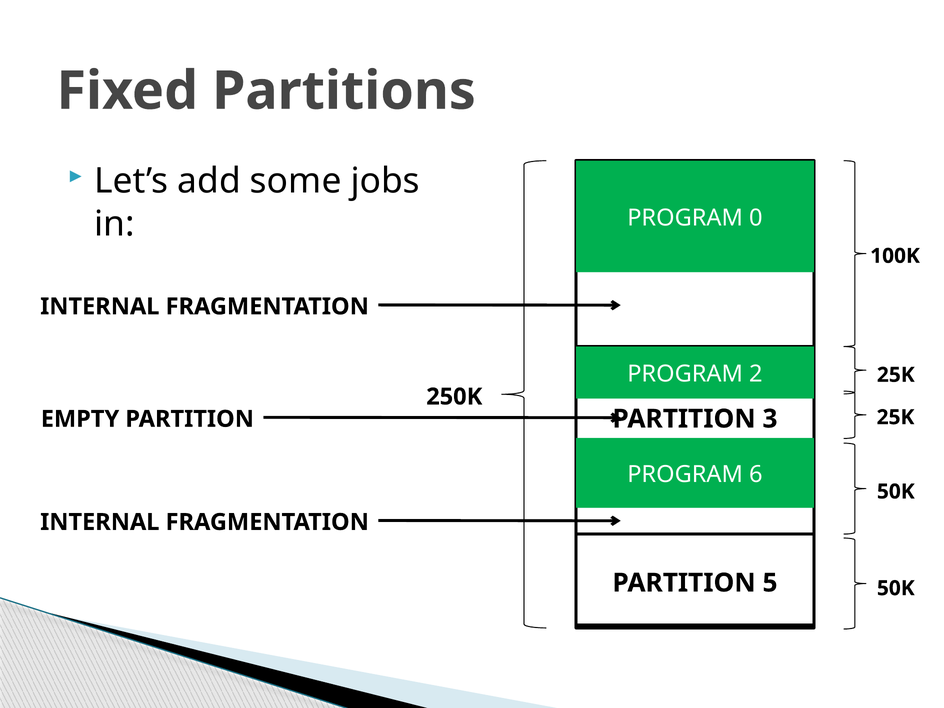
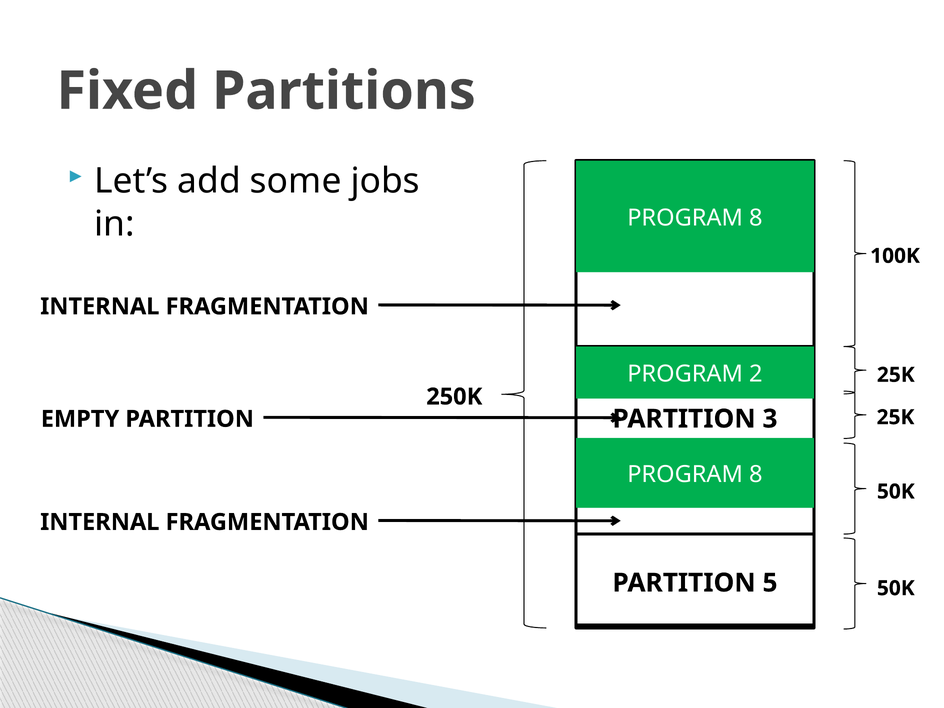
0: 0 -> 8 (756, 218)
6: 6 -> 8 (756, 475)
